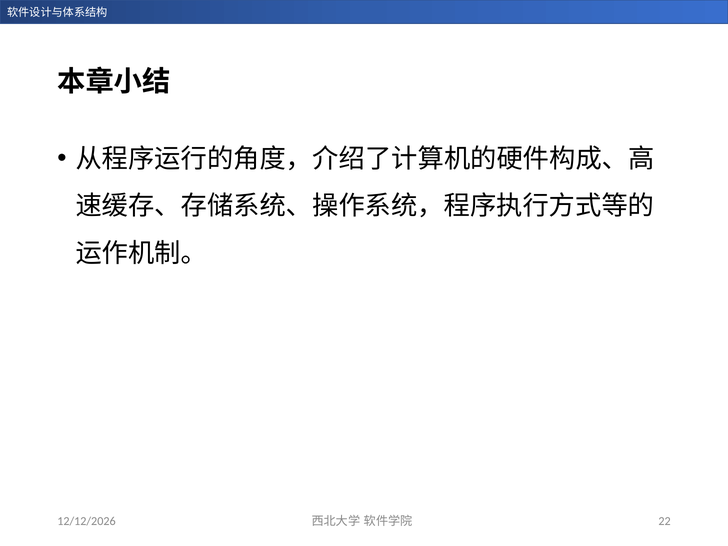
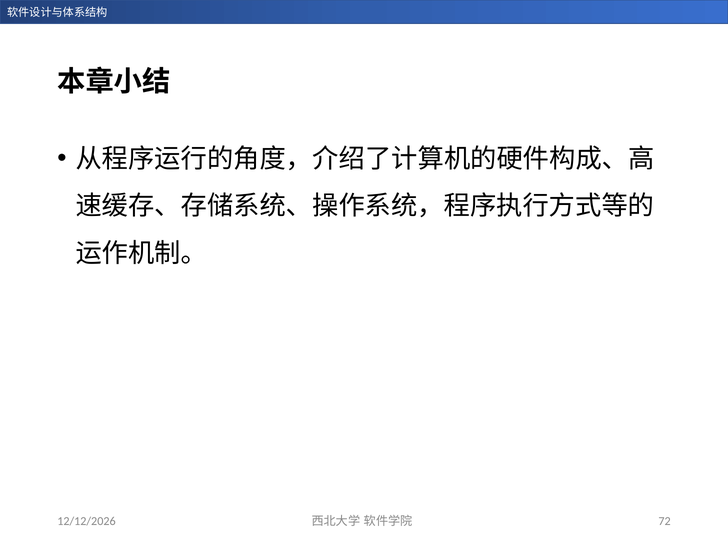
22: 22 -> 72 (665, 521)
